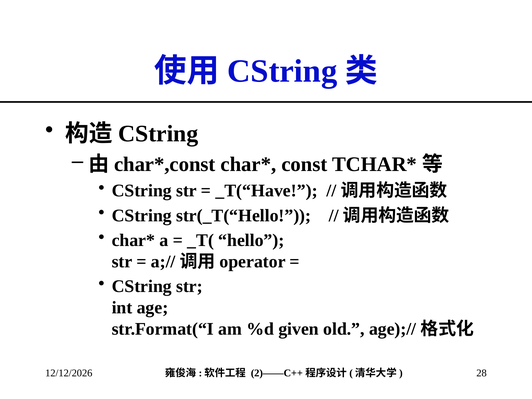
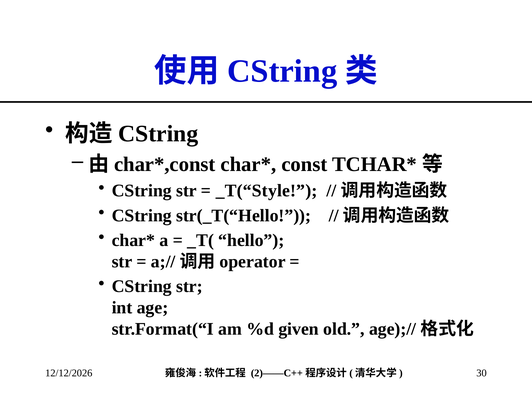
_T(“Have: _T(“Have -> _T(“Style (267, 191)
28: 28 -> 30 (482, 373)
